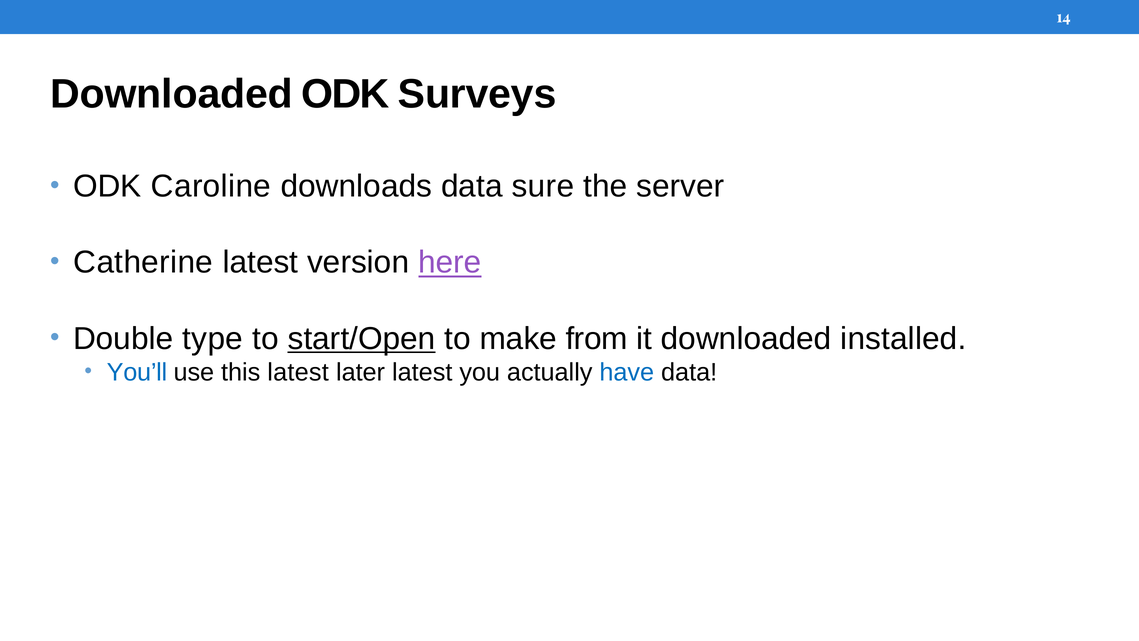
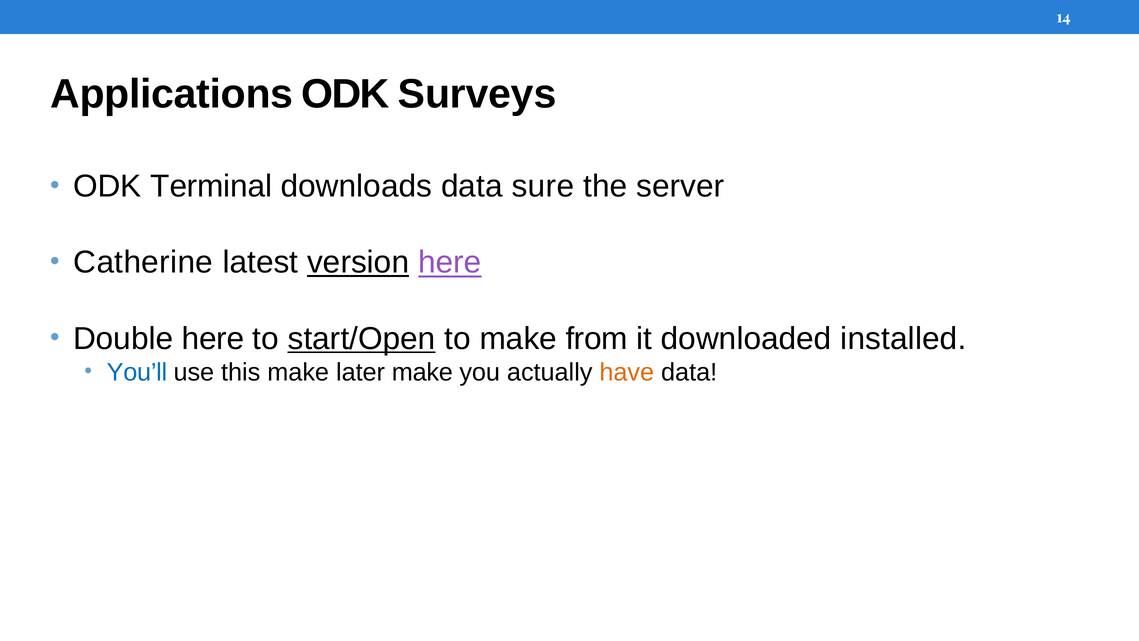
Downloaded: Downloaded -> Applications (172, 94)
Caroline: Caroline -> Terminal (211, 186)
version underline: none -> present (358, 262)
Double type: type -> here (213, 338)
this latest: latest -> make (298, 372)
later latest: latest -> make (422, 372)
have colour: blue -> orange (627, 372)
